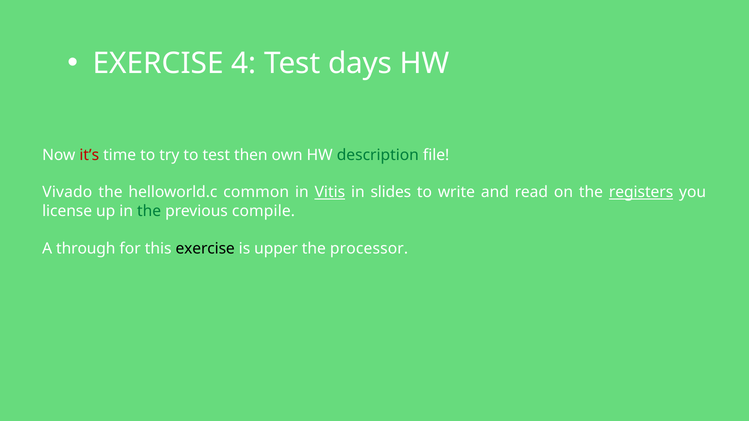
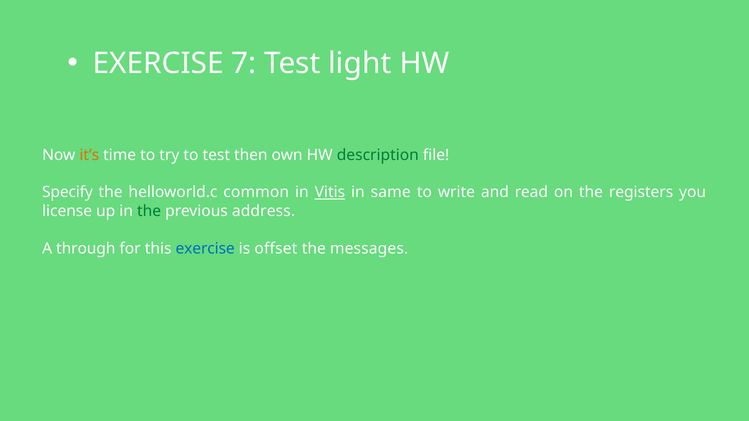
4: 4 -> 7 (244, 64)
days: days -> light (360, 64)
it’s colour: red -> orange (89, 155)
Vivado: Vivado -> Specify (67, 192)
slides: slides -> same (391, 192)
registers underline: present -> none (641, 192)
compile: compile -> address (263, 211)
exercise colour: black -> blue (205, 249)
upper: upper -> offset (276, 249)
processor: processor -> messages (369, 249)
